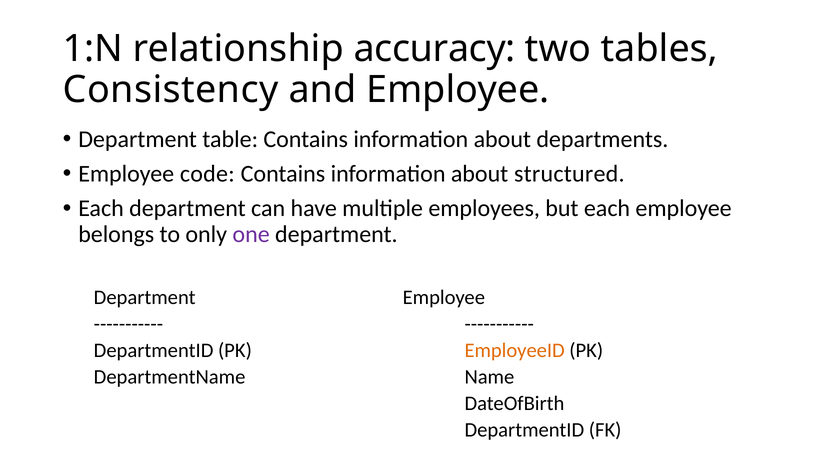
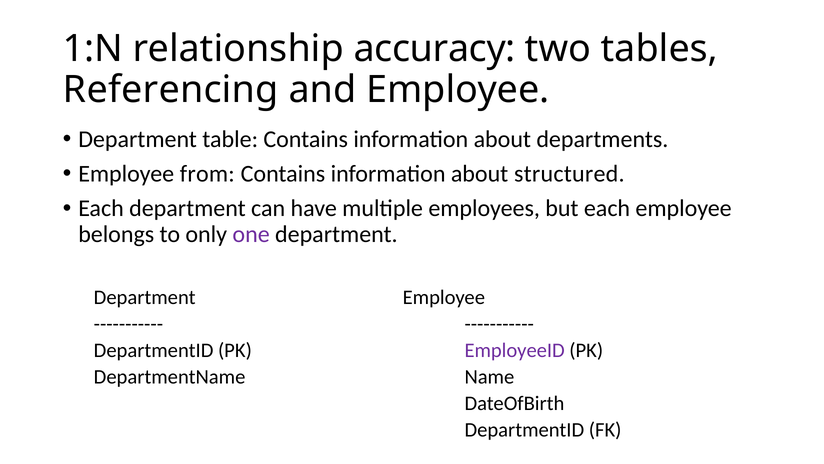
Consistency: Consistency -> Referencing (171, 90)
code: code -> from (207, 174)
EmployeeID colour: orange -> purple (515, 350)
